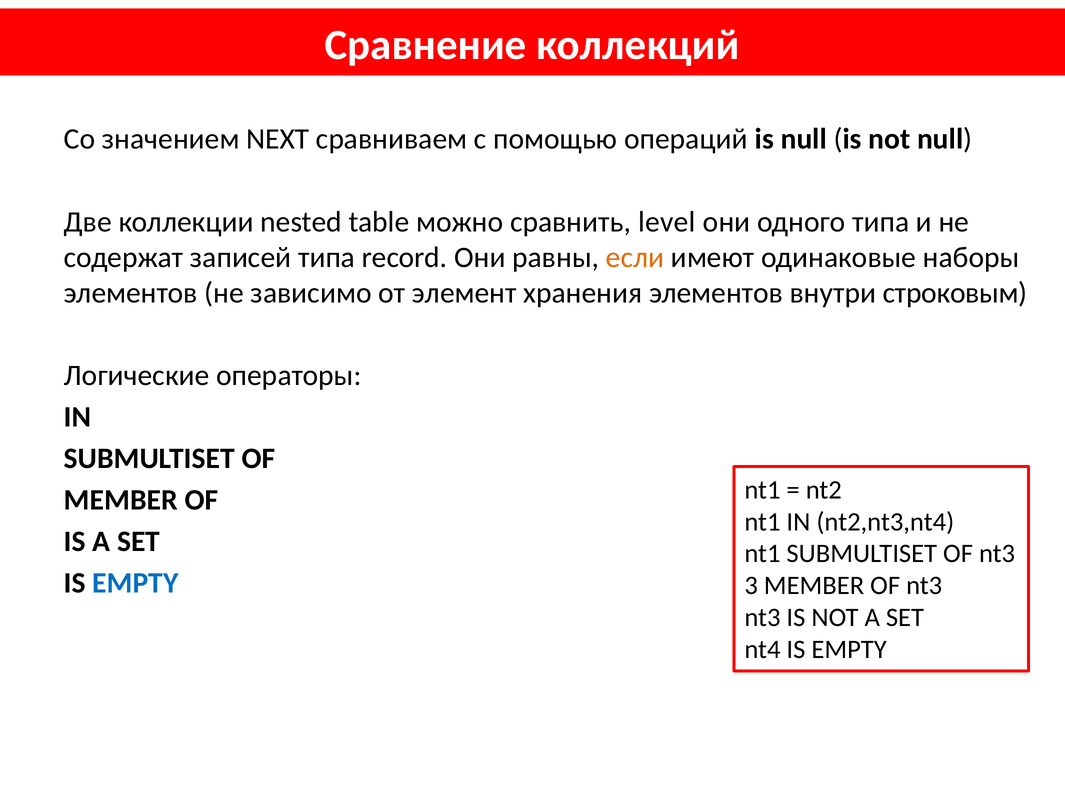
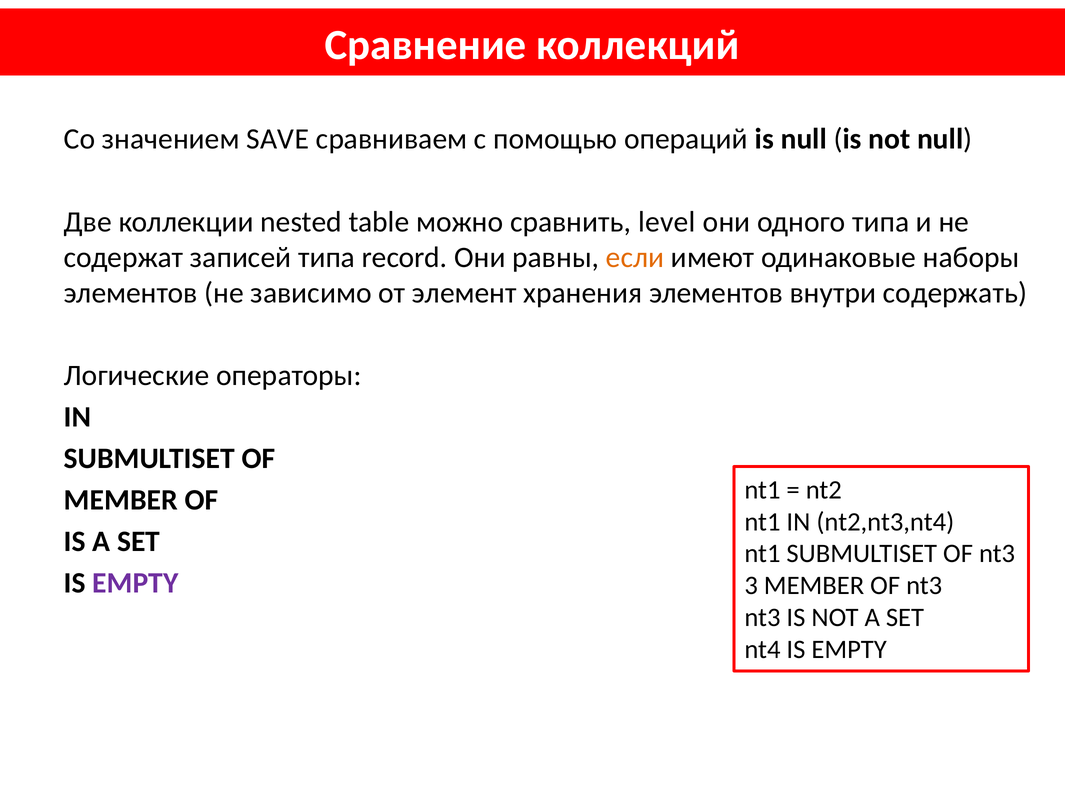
NEXT: NEXT -> SAVE (278, 139)
строковым: строковым -> содержать (955, 293)
EMPTY colour: blue -> purple (135, 583)
